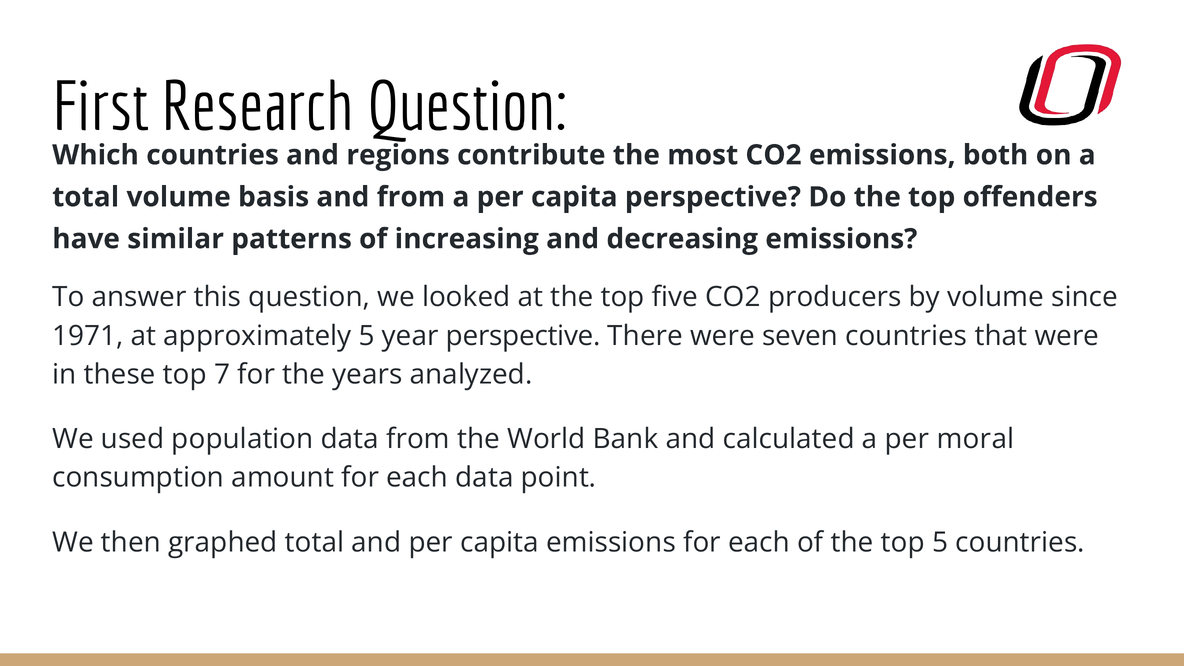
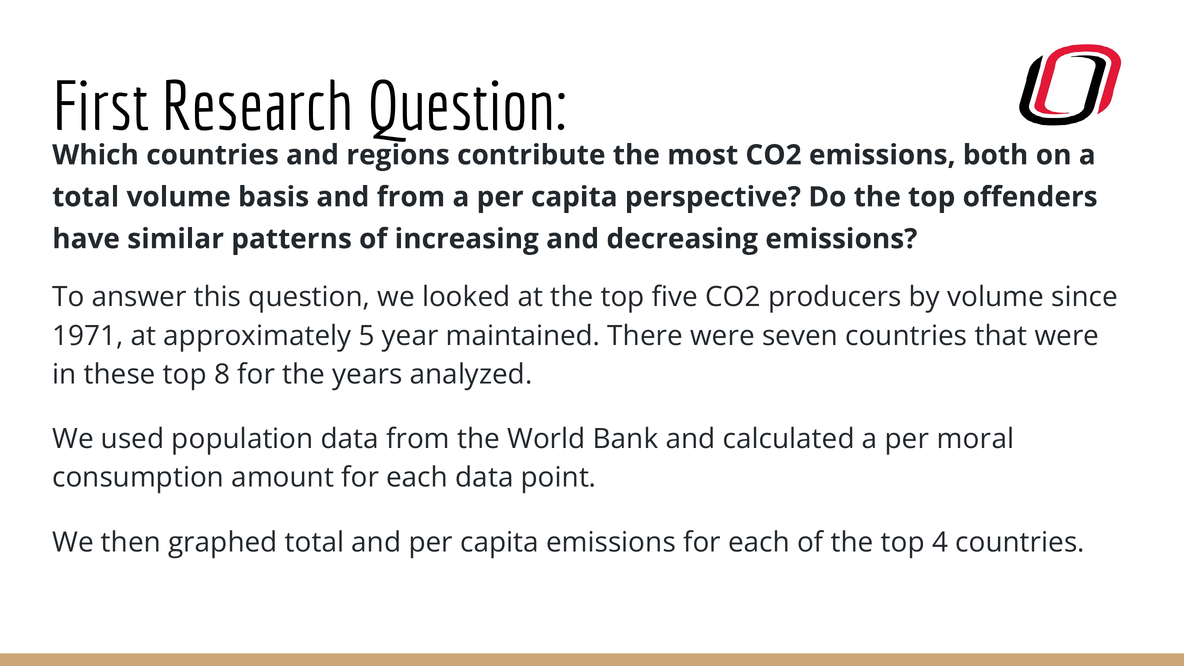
year perspective: perspective -> maintained (523, 336)
7: 7 -> 8 (222, 374)
top 5: 5 -> 4 (940, 543)
